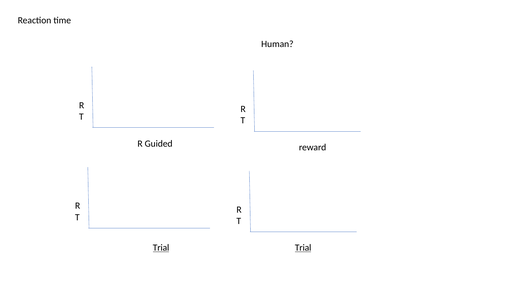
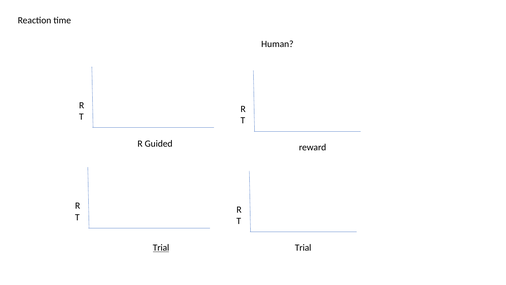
Trial underline: present -> none (303, 247)
